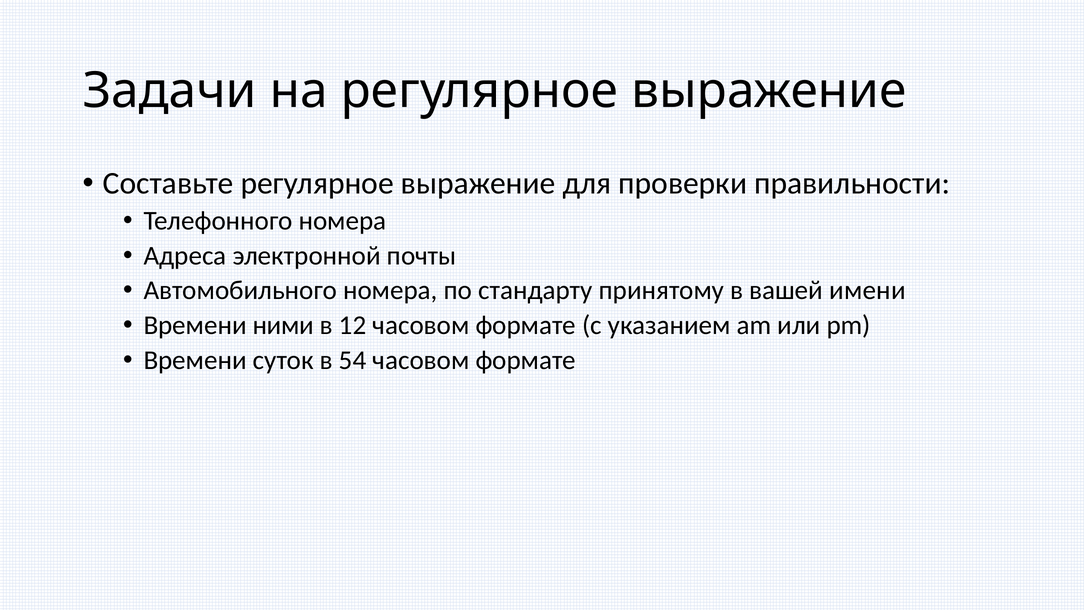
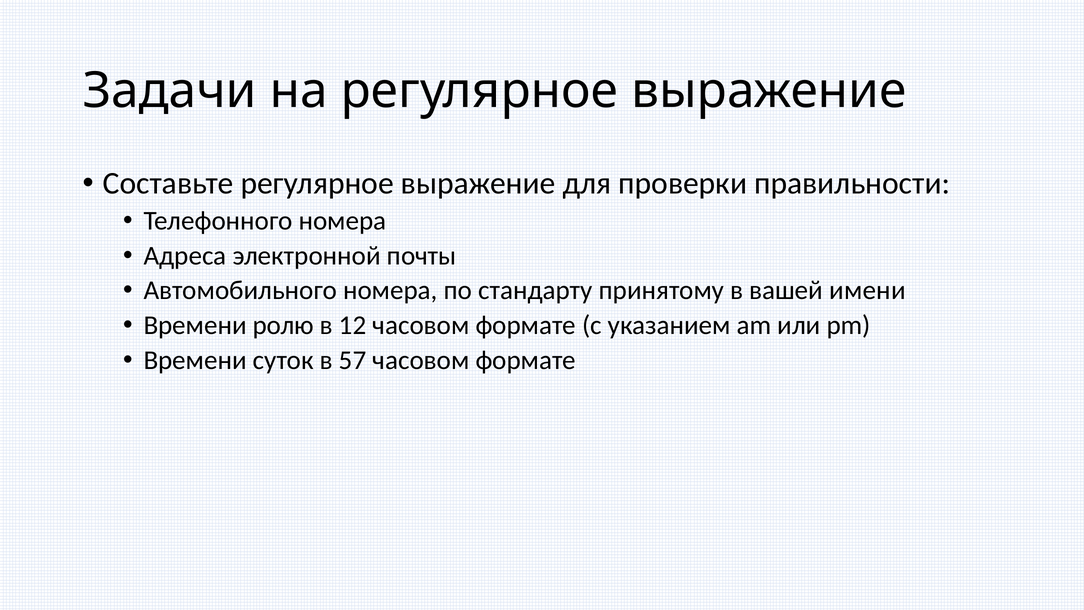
ними: ними -> ролю (283, 325)
54: 54 -> 57 (352, 360)
